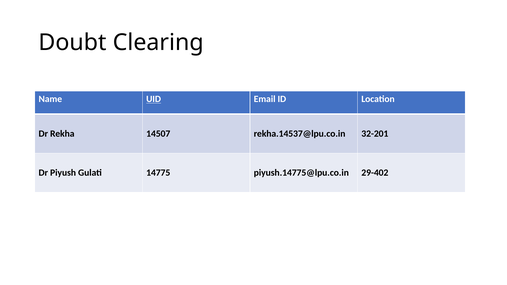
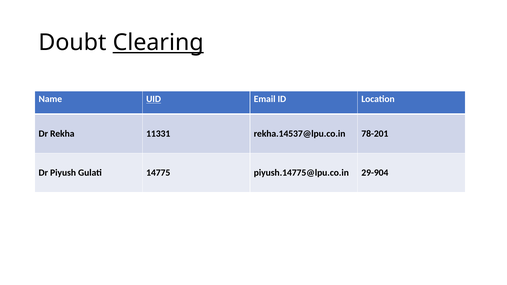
Clearing underline: none -> present (158, 43)
14507: 14507 -> 11331 (158, 134)
32-201: 32-201 -> 78-201 (375, 134)
29-402: 29-402 -> 29-904 (375, 173)
